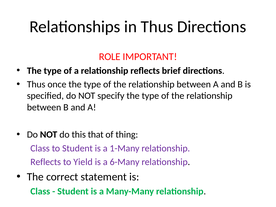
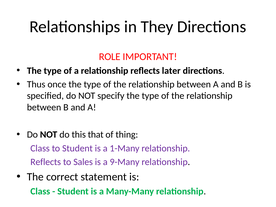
in Thus: Thus -> They (157, 27)
brief: brief -> later (171, 71)
Yield: Yield -> Sales (83, 162)
6-Many: 6-Many -> 9-Many (125, 162)
